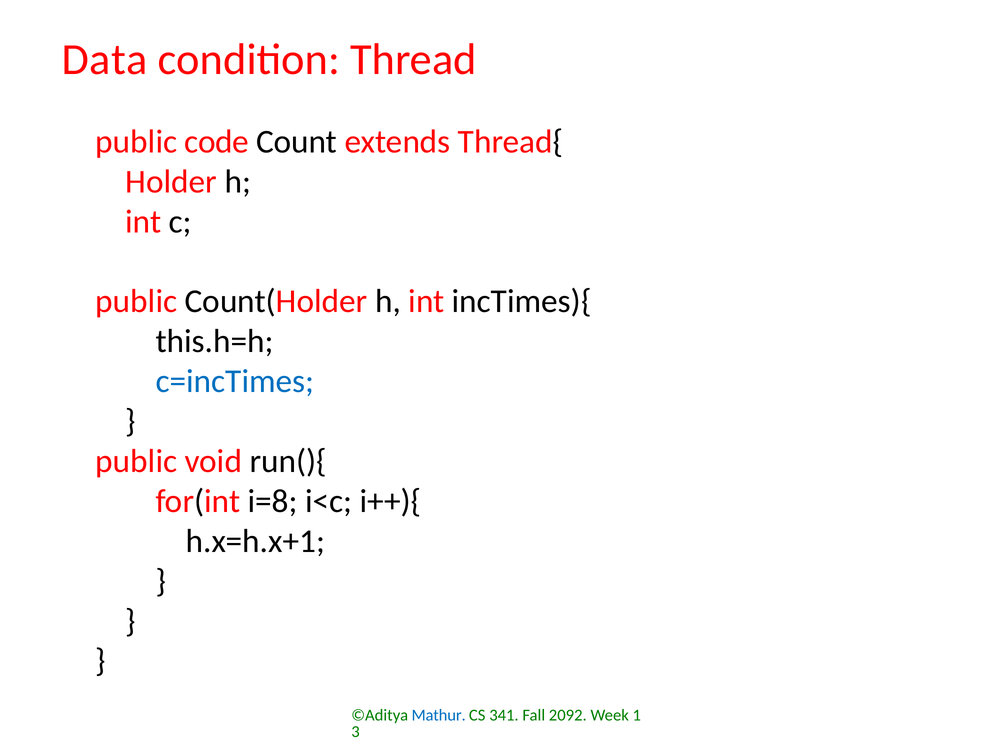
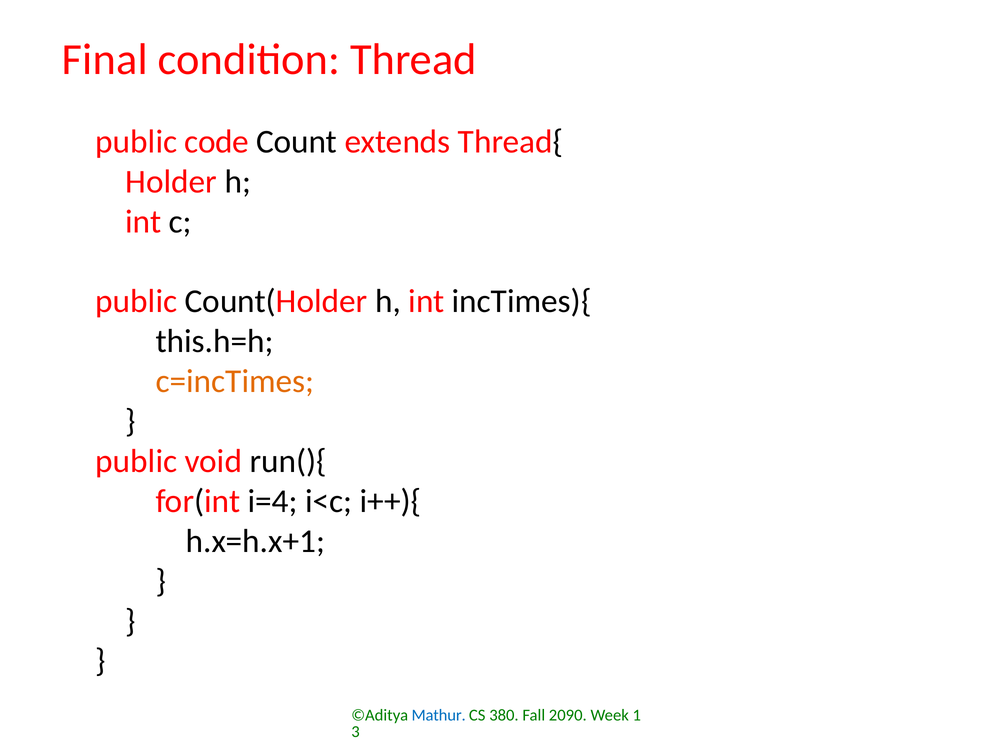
Data: Data -> Final (105, 60)
c=incTimes colour: blue -> orange (235, 381)
i=8: i=8 -> i=4 (273, 501)
341: 341 -> 380 (504, 715)
2092: 2092 -> 2090 (568, 715)
